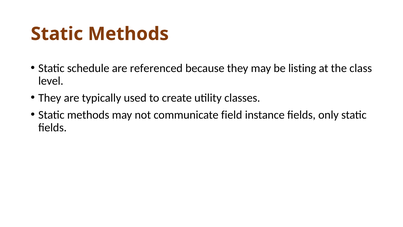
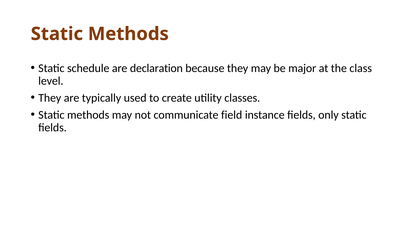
referenced: referenced -> declaration (156, 68)
listing: listing -> major (302, 68)
